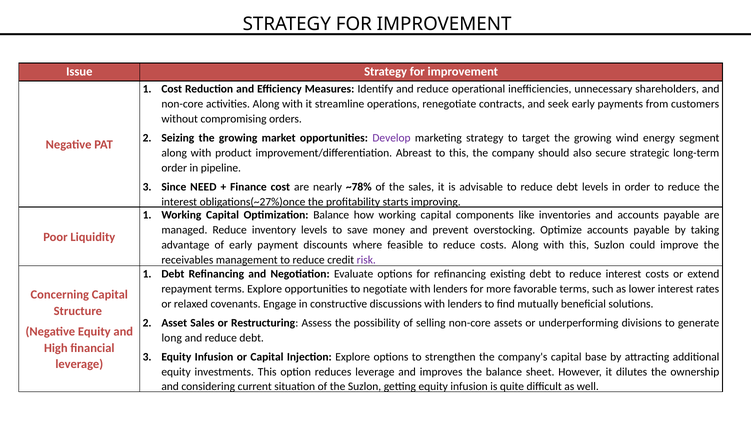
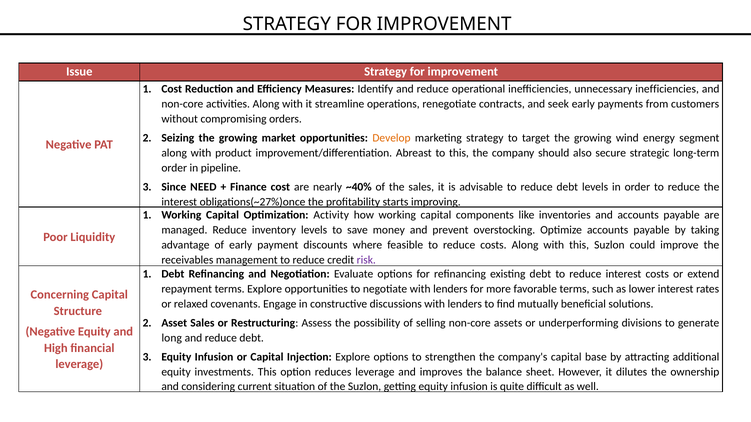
unnecessary shareholders: shareholders -> inefficiencies (667, 89)
Develop colour: purple -> orange (392, 138)
~78%: ~78% -> ~40% (359, 187)
Optimization Balance: Balance -> Activity (331, 215)
